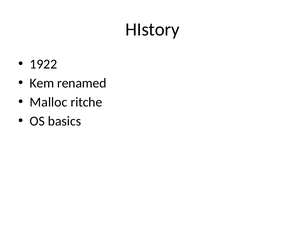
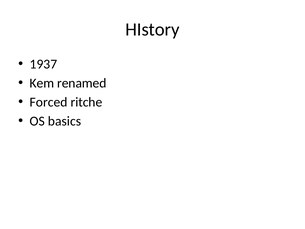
1922: 1922 -> 1937 (43, 64)
Malloc: Malloc -> Forced (49, 102)
